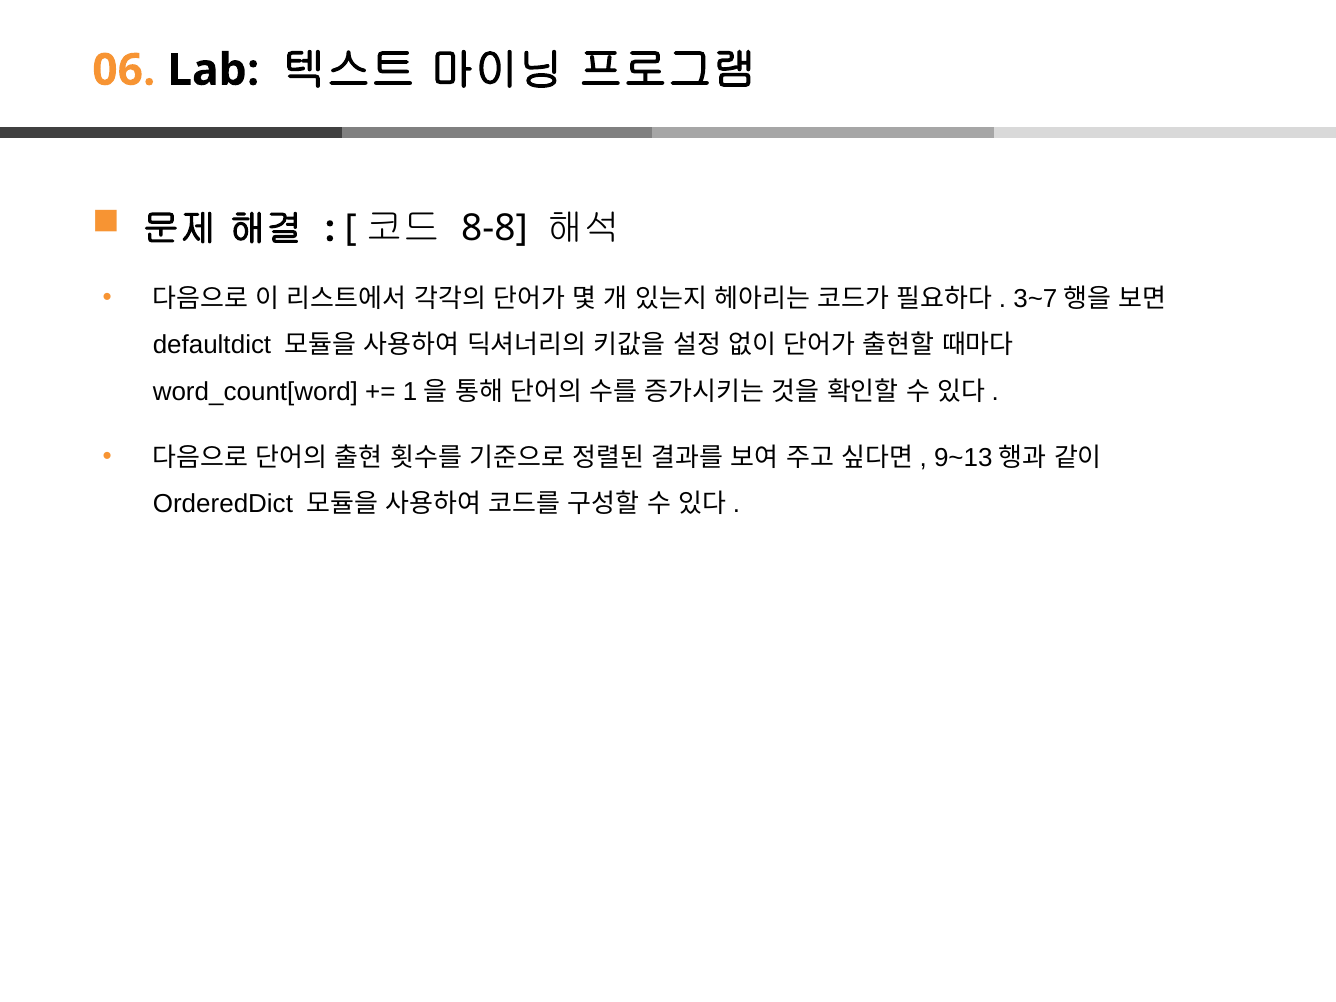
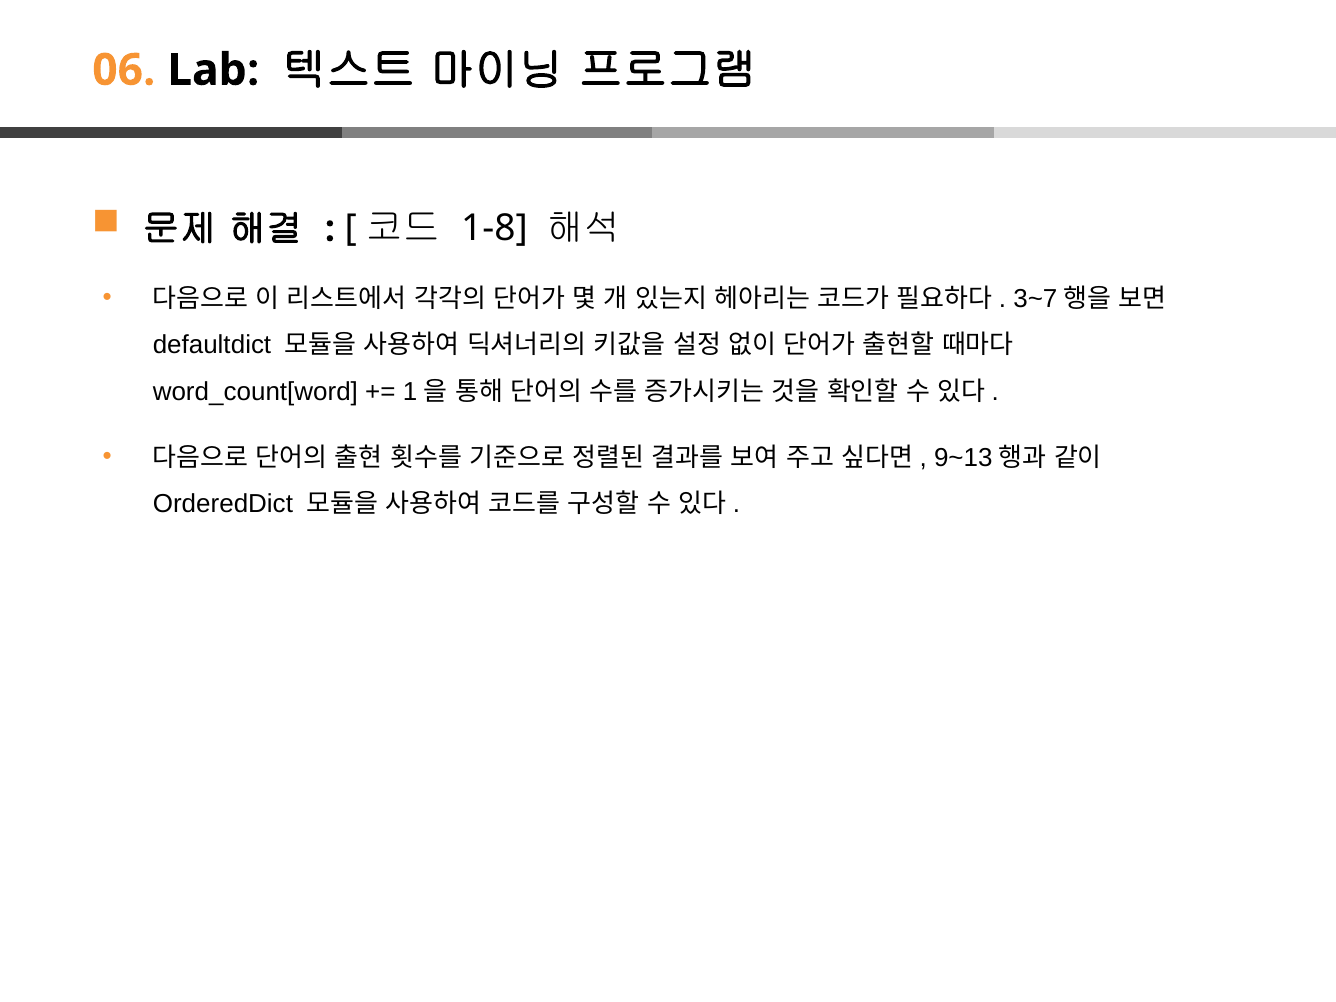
8-8: 8-8 -> 1-8 (494, 229)
